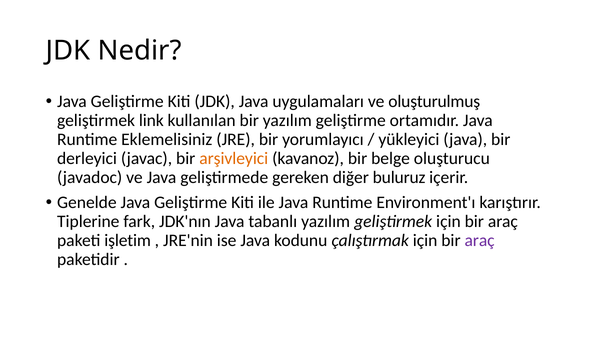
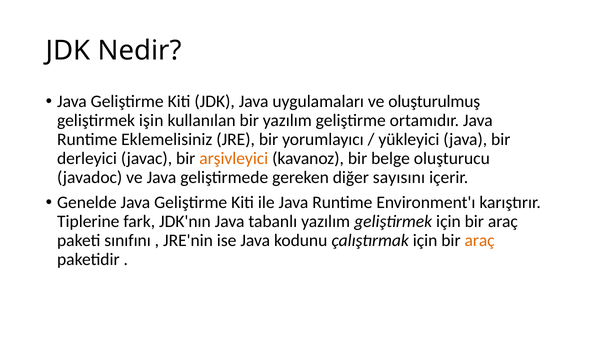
link: link -> işin (151, 121)
buluruz: buluruz -> sayısını (399, 177)
işletim: işletim -> sınıfını (128, 240)
araç colour: purple -> orange (480, 240)
